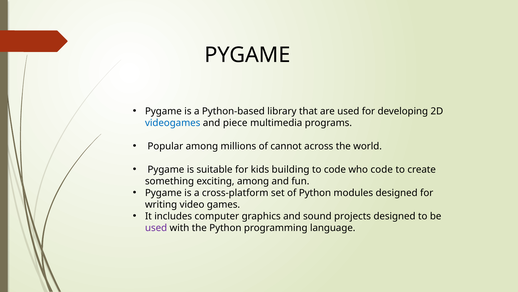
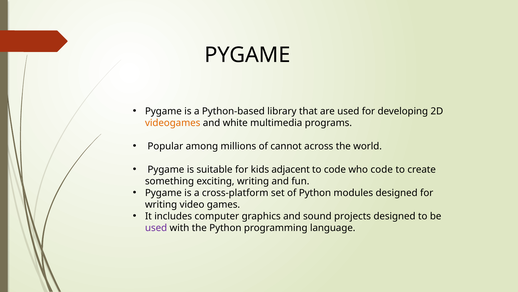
videogames colour: blue -> orange (173, 123)
piece: piece -> white (235, 123)
building: building -> adjacent (291, 169)
exciting among: among -> writing (253, 181)
